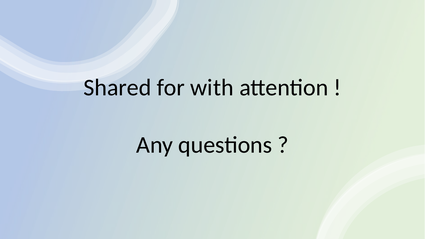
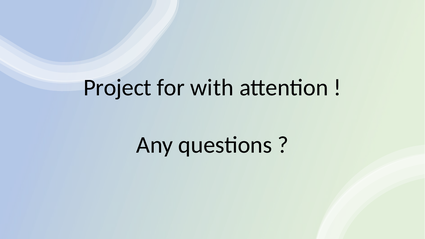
Shared: Shared -> Project (118, 88)
